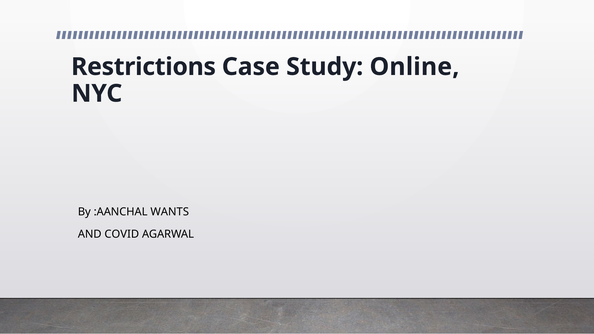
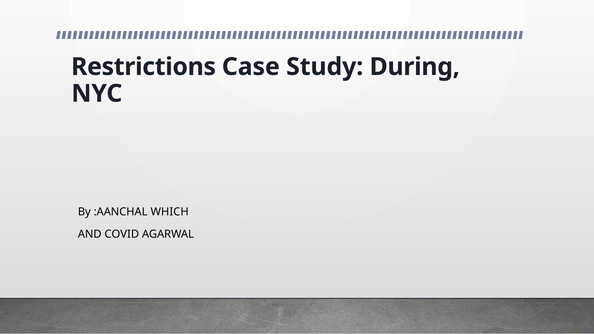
Online: Online -> During (415, 67)
WANTS: WANTS -> WHICH (170, 212)
